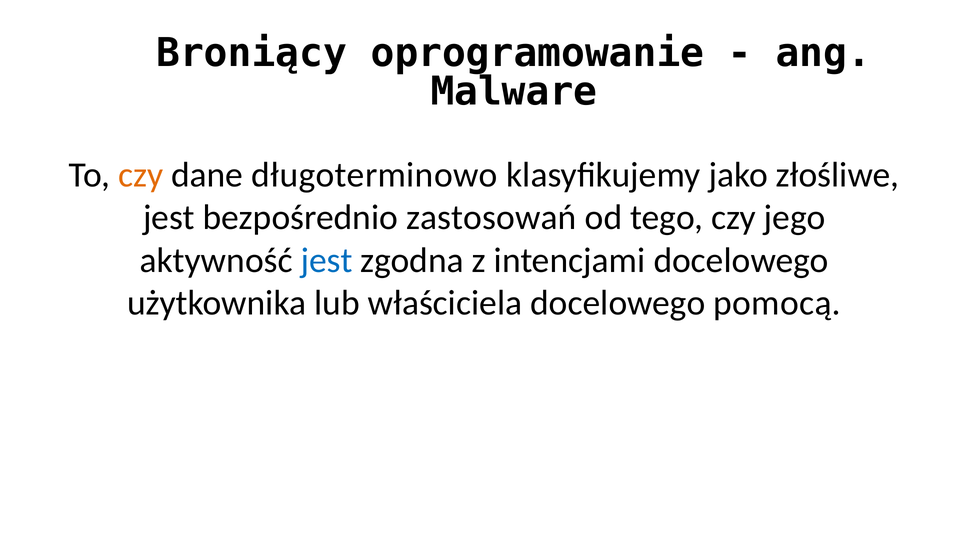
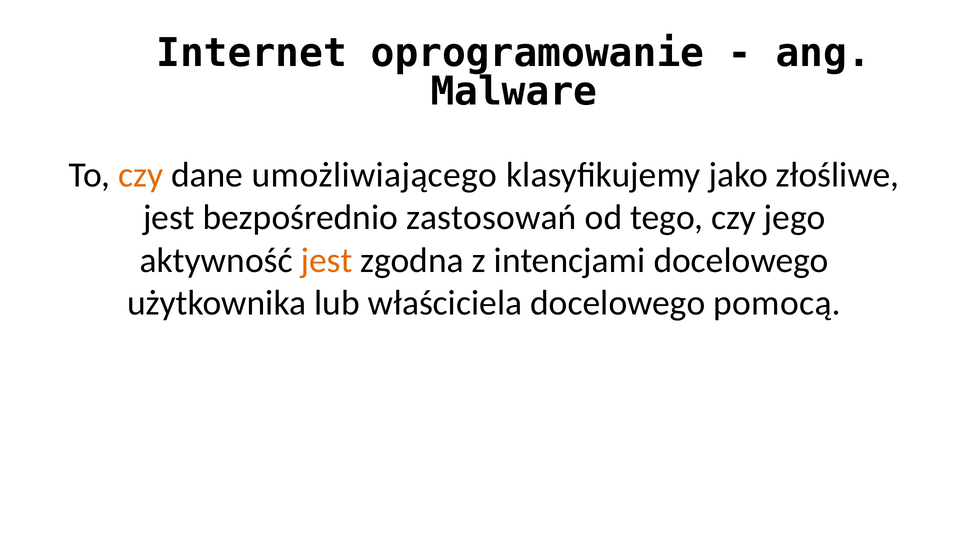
Broniący: Broniący -> Internet (252, 53)
długoterminowo: długoterminowo -> umożliwiającego (374, 175)
jest colour: blue -> orange (327, 260)
